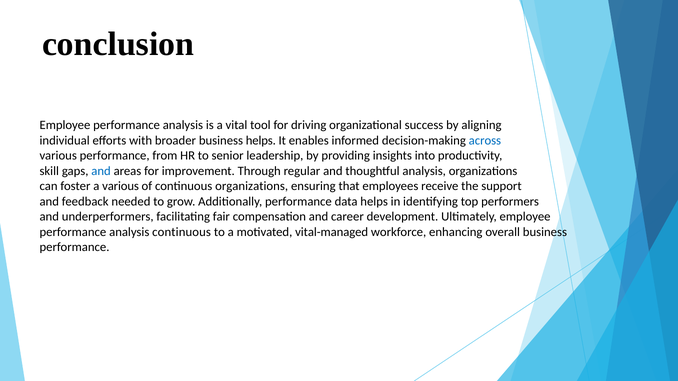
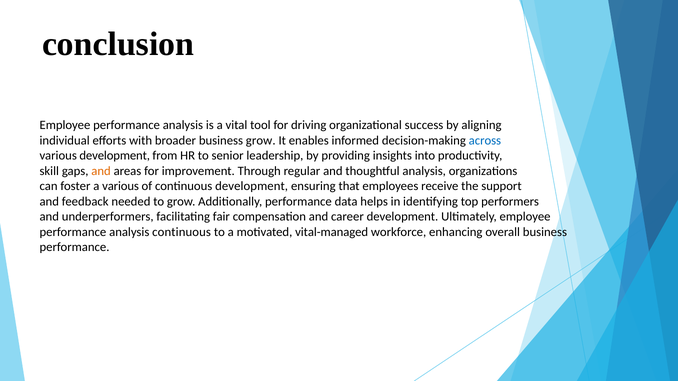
business helps: helps -> grow (261, 141)
various performance: performance -> development (115, 156)
and colour: blue -> orange (101, 171)
continuous organizations: organizations -> development (252, 186)
